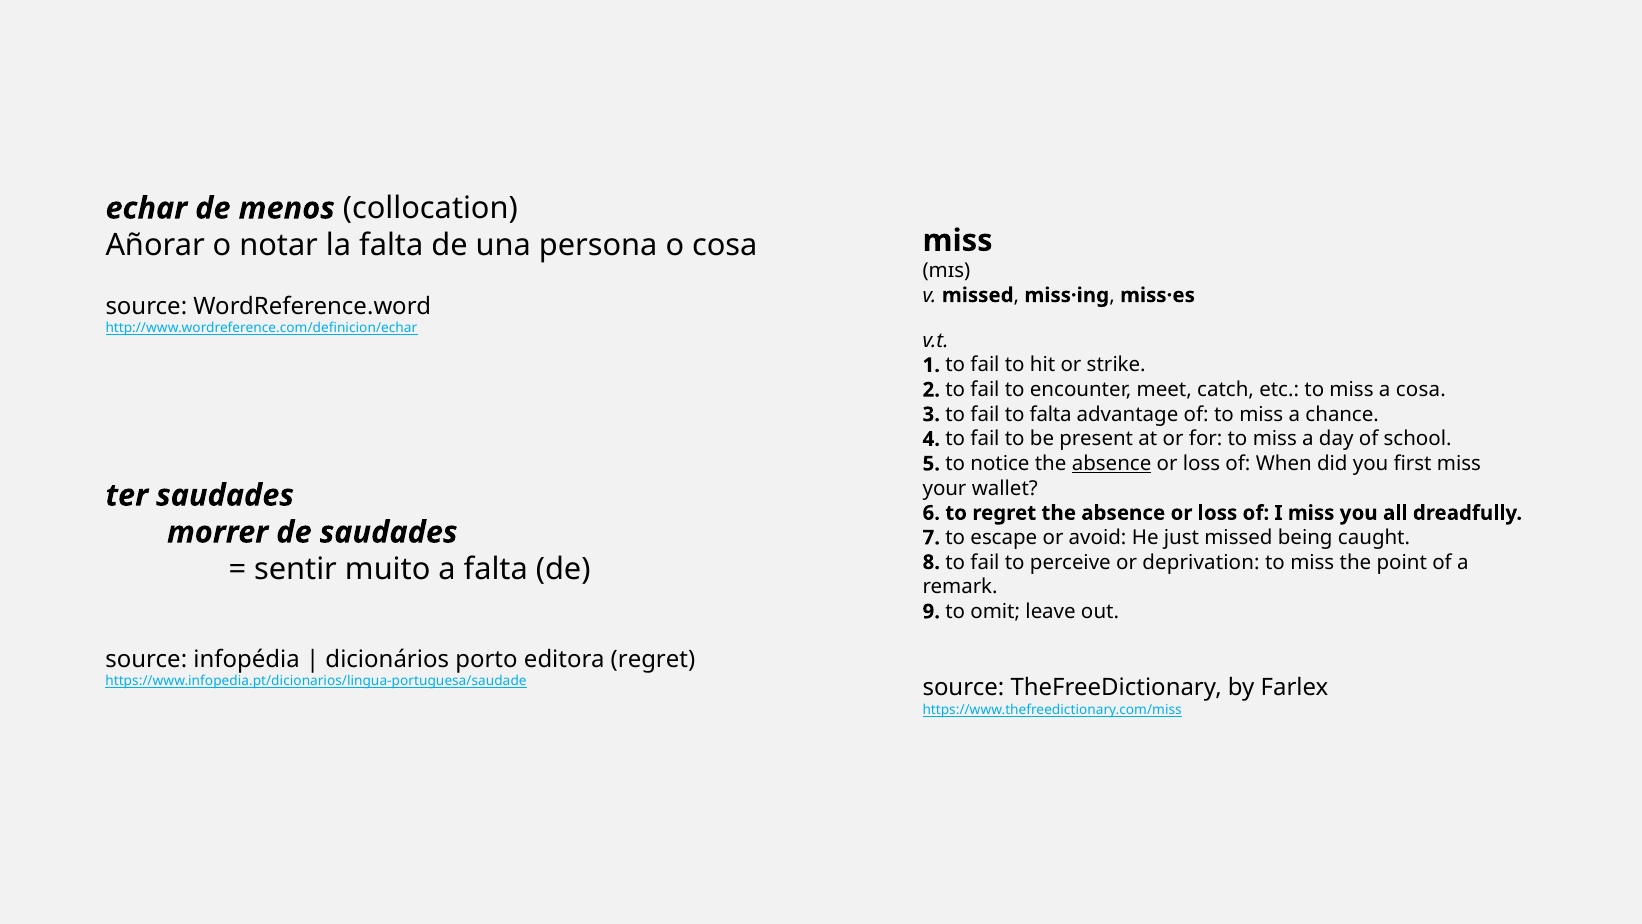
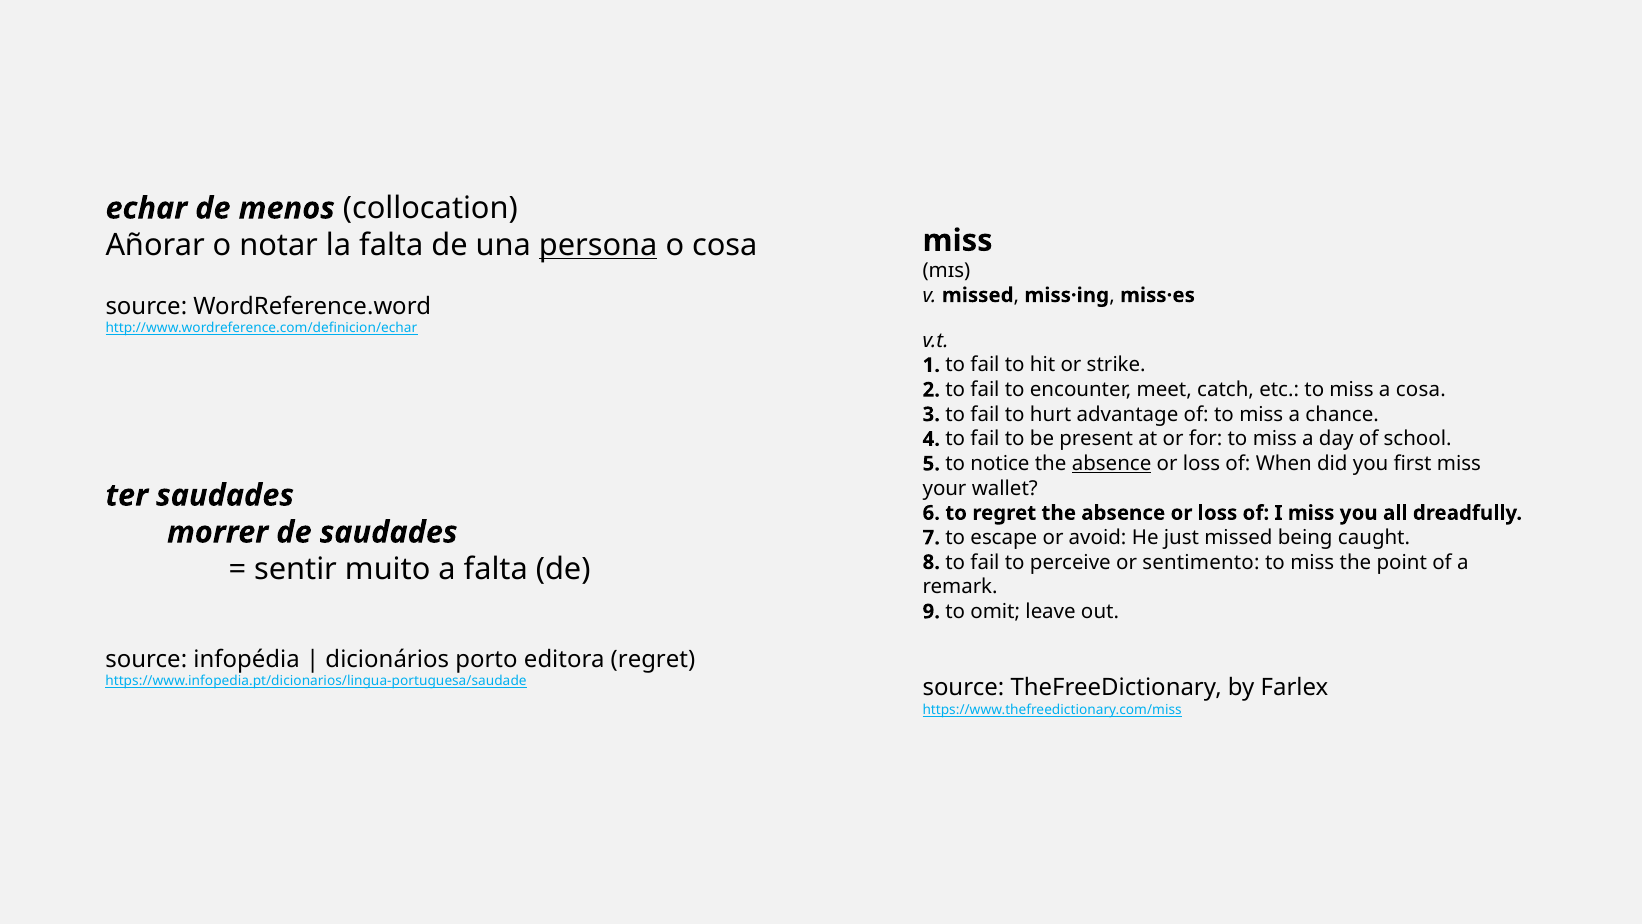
persona underline: none -> present (598, 245)
to falta: falta -> hurt (1051, 414)
deprivation: deprivation -> sentimento (1201, 562)
